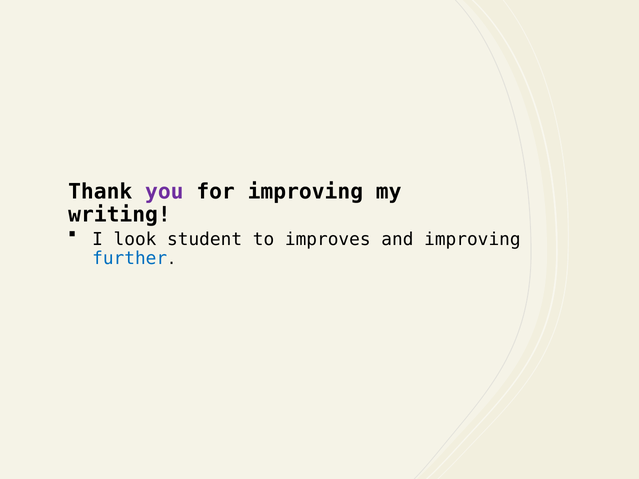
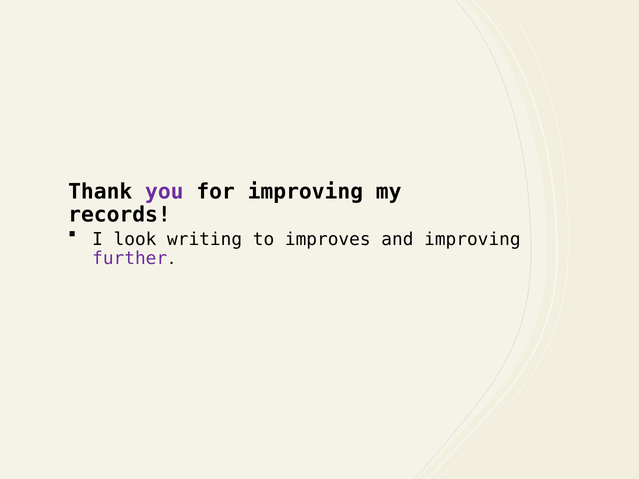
writing: writing -> records (119, 215)
student: student -> writing (205, 239)
further colour: blue -> purple (130, 259)
